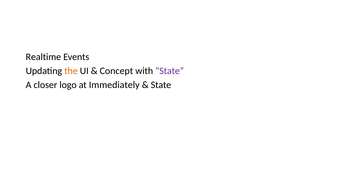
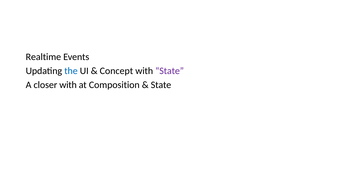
the colour: orange -> blue (71, 71)
closer logo: logo -> with (68, 85)
Immediately: Immediately -> Composition (114, 85)
